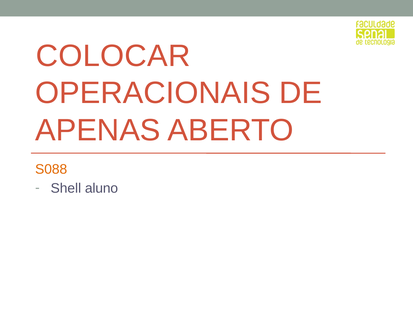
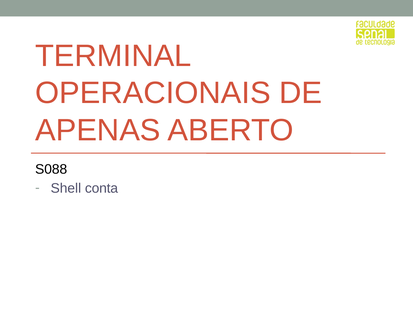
COLOCAR: COLOCAR -> TERMINAL (113, 56)
S088 colour: orange -> black (51, 170)
aluno: aluno -> conta (102, 189)
